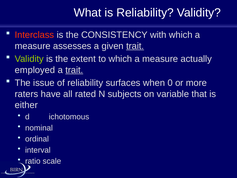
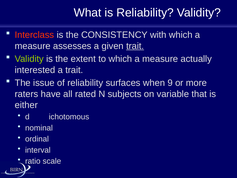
employed: employed -> interested (35, 70)
trait underline: present -> none (74, 70)
0: 0 -> 9 (170, 83)
